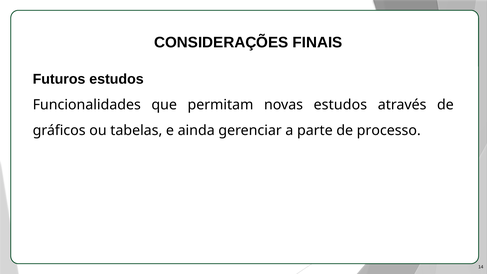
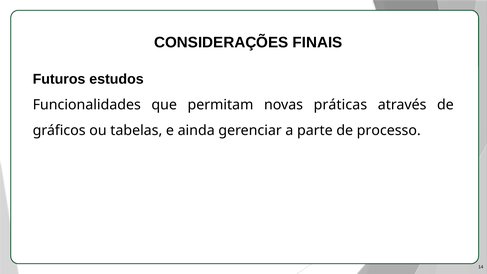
novas estudos: estudos -> práticas (340, 105)
